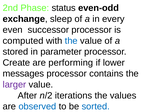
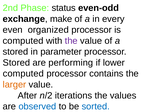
sleep: sleep -> make (61, 19)
successor: successor -> organized (48, 30)
the colour: blue -> purple (71, 41)
Create: Create -> Stored (16, 63)
messages: messages -> computed (23, 74)
larger colour: purple -> orange (14, 85)
